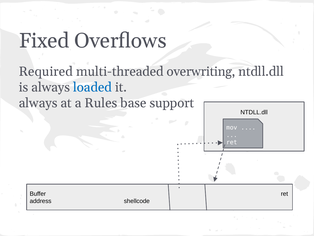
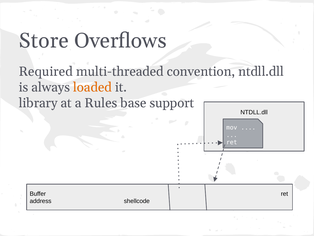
Fixed: Fixed -> Store (44, 41)
overwriting: overwriting -> convention (201, 71)
loaded colour: blue -> orange (93, 87)
always: always -> library (38, 103)
